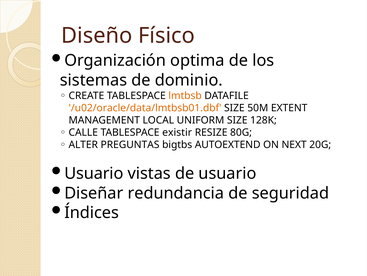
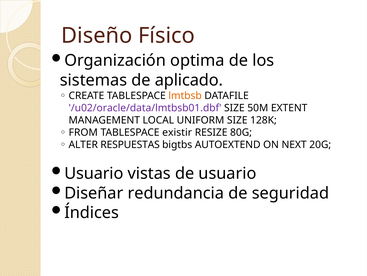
dominio: dominio -> aplicado (189, 80)
/u02/oracle/data/lmtbsb01.dbf colour: orange -> purple (145, 108)
CALLE: CALLE -> FROM (83, 132)
PREGUNTAS: PREGUNTAS -> RESPUESTAS (130, 144)
